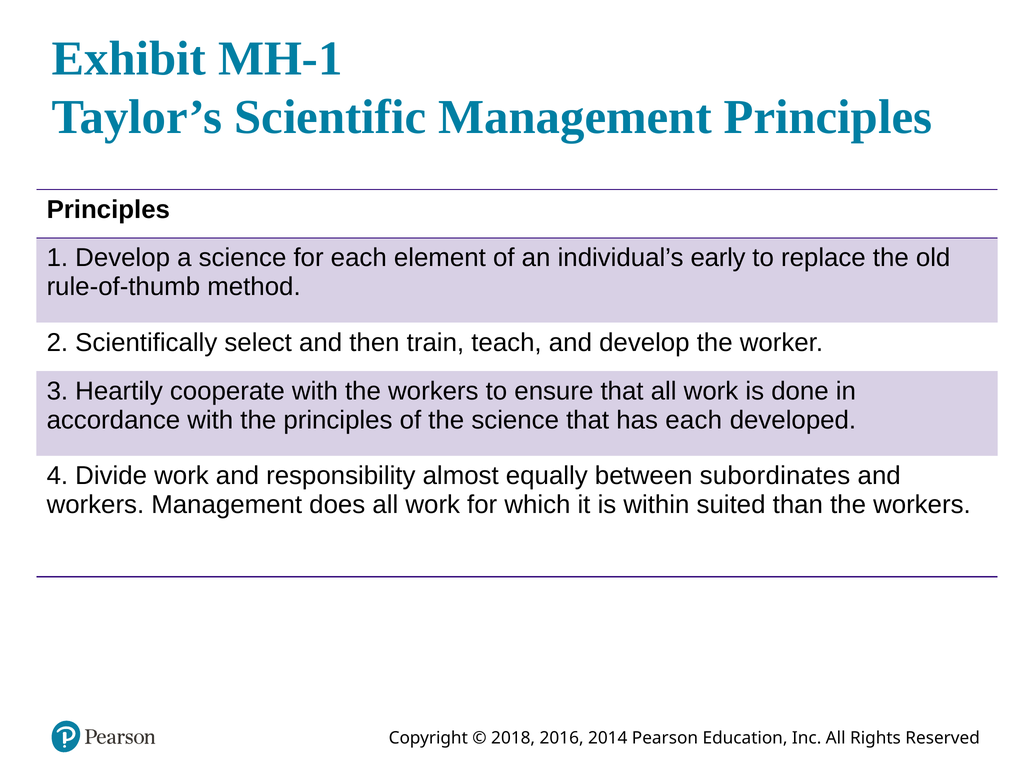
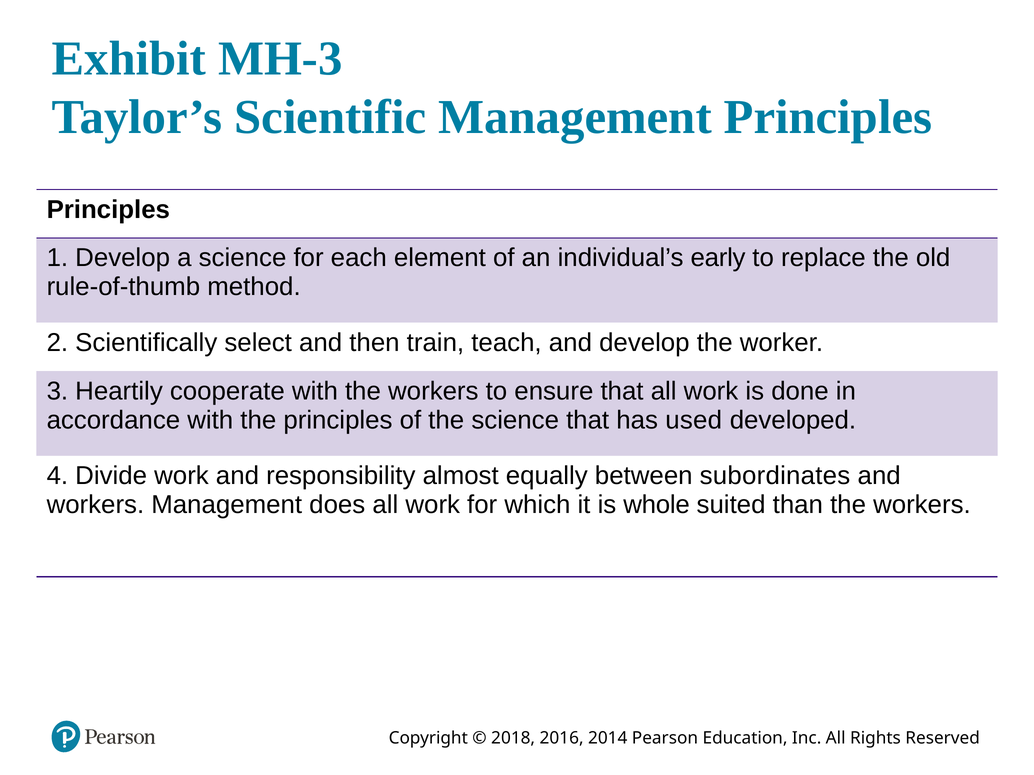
MH-1: MH-1 -> MH-3 (280, 59)
has each: each -> used (694, 420)
within: within -> whole (657, 505)
